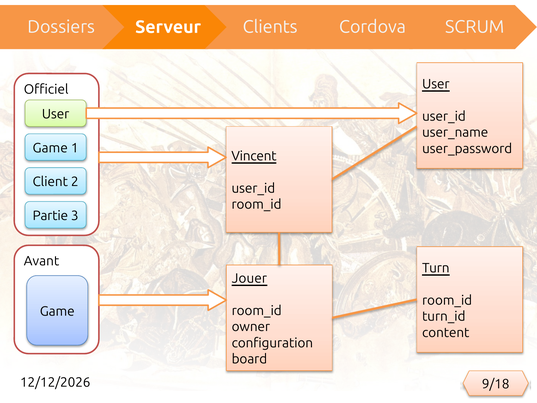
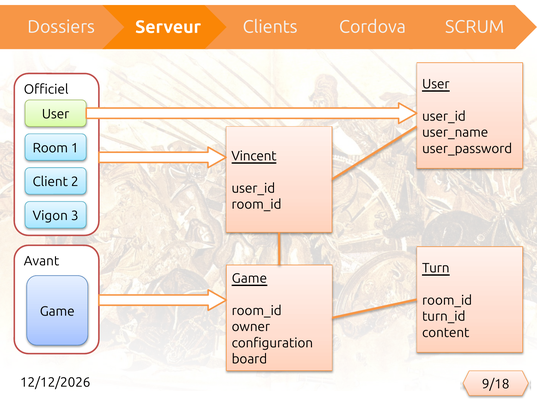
Game: Game -> Room (50, 148)
Partie: Partie -> Vigon (50, 216)
Jouer: Jouer -> Game (249, 278)
